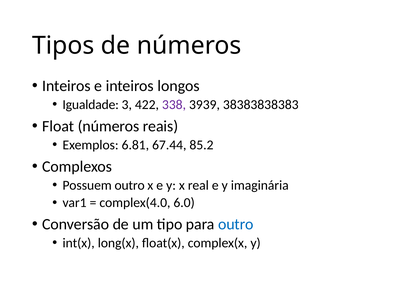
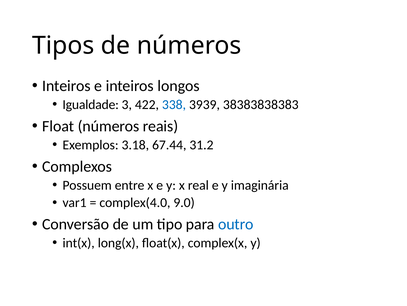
338 colour: purple -> blue (174, 104)
6.81: 6.81 -> 3.18 (135, 145)
85.2: 85.2 -> 31.2 (201, 145)
Possuem outro: outro -> entre (130, 185)
6.0: 6.0 -> 9.0 (184, 202)
